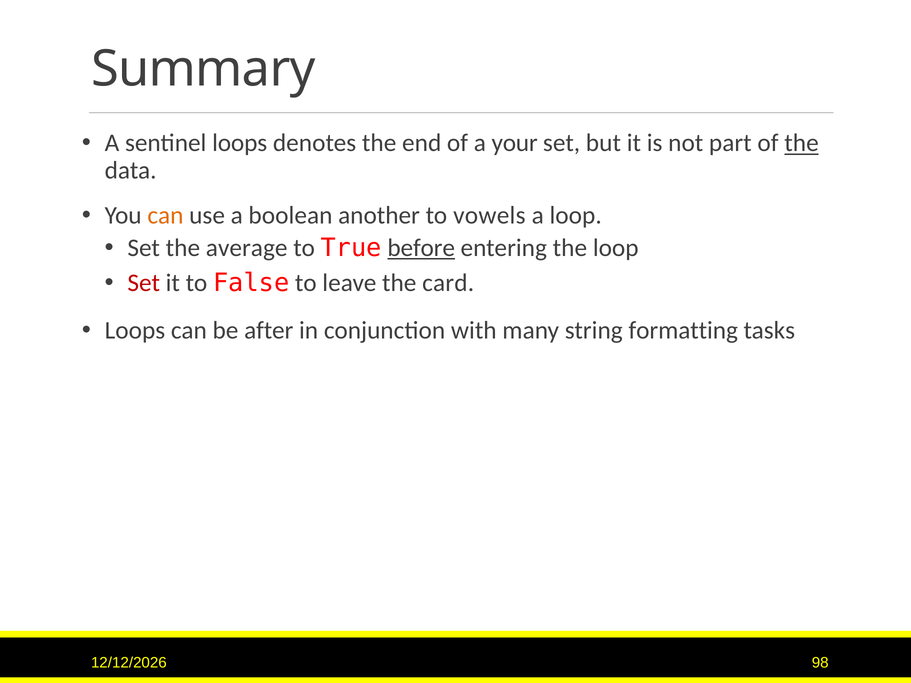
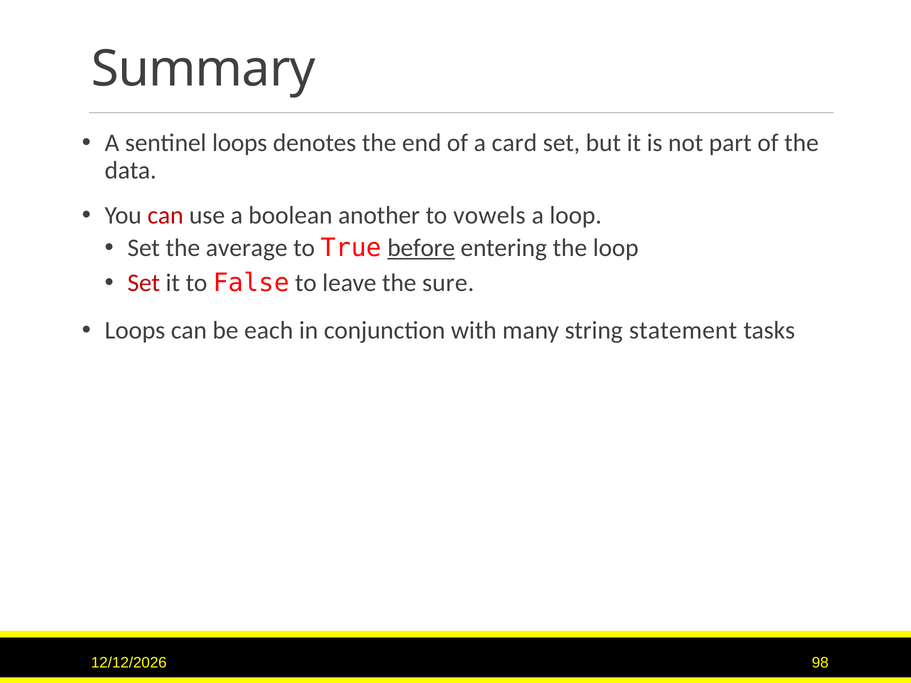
your: your -> card (514, 143)
the underline: present -> none (802, 143)
can colour: orange -> red (165, 216)
card: card -> sure (448, 283)
after: after -> each (269, 330)
formatting: formatting -> statement (683, 330)
